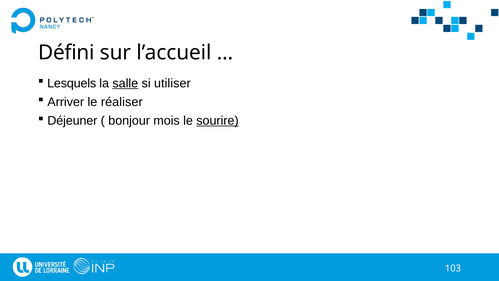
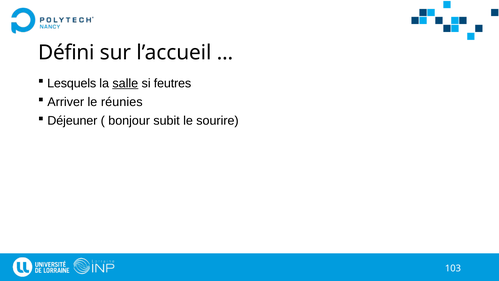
utiliser: utiliser -> feutres (173, 83)
réaliser: réaliser -> réunies (122, 102)
mois: mois -> subit (167, 121)
sourire underline: present -> none (217, 121)
